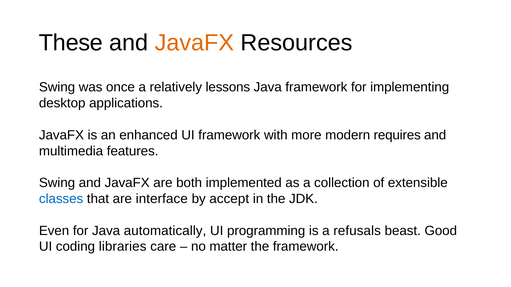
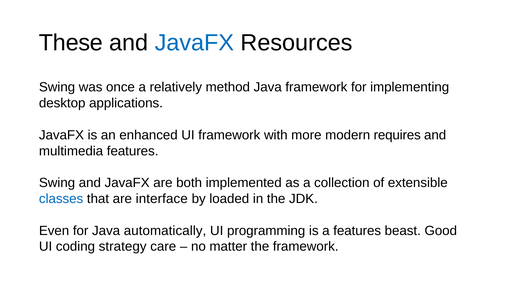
JavaFX colour: orange -> blue (194, 43)
lessons: lessons -> method (228, 87)
accept: accept -> loaded (229, 199)
a refusals: refusals -> features (357, 231)
libraries: libraries -> strategy (123, 247)
